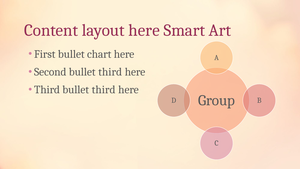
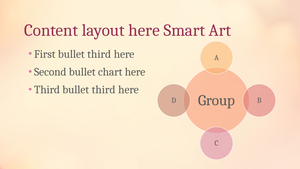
First bullet chart: chart -> third (99, 54)
Second bullet third: third -> chart (110, 72)
